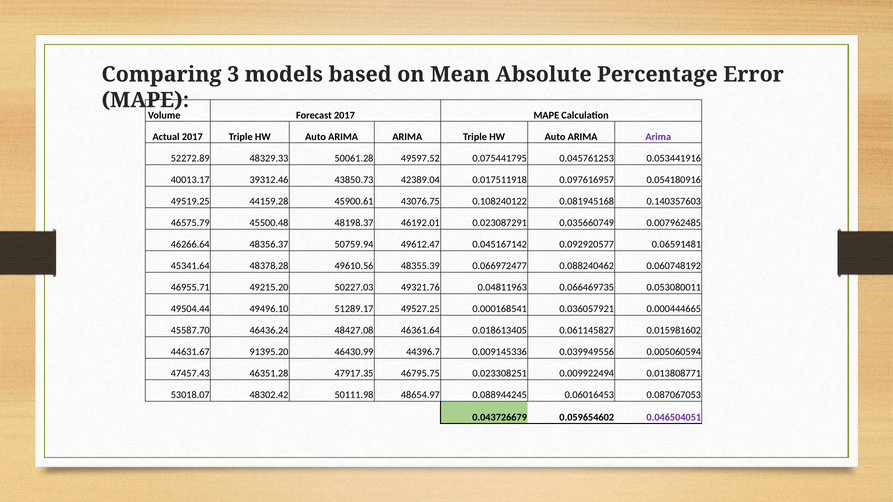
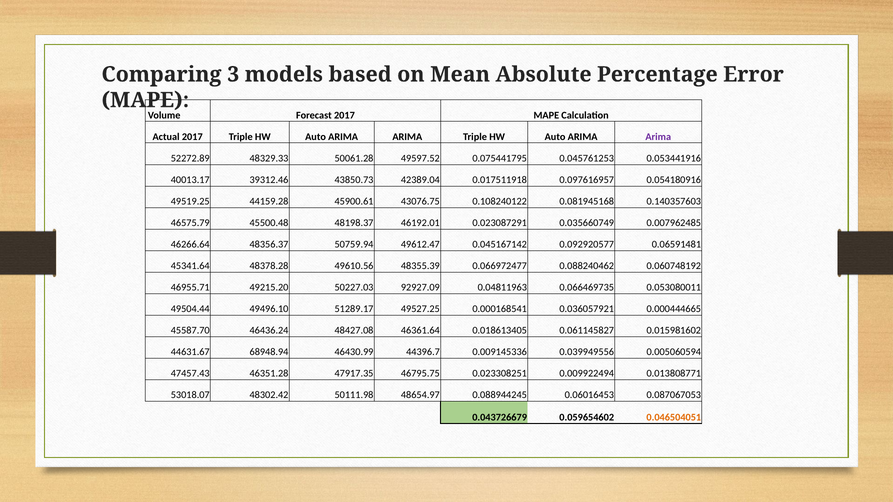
49321.76: 49321.76 -> 92927.09 (420, 287)
91395.20: 91395.20 -> 68948.94 (269, 352)
0.046504051 colour: purple -> orange (674, 418)
